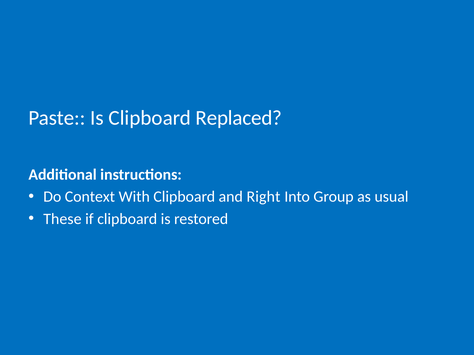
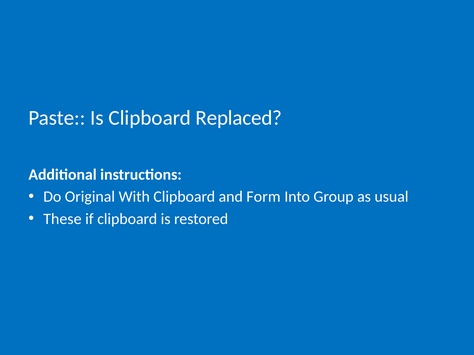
Context: Context -> Original (90, 197)
Right: Right -> Form (263, 197)
